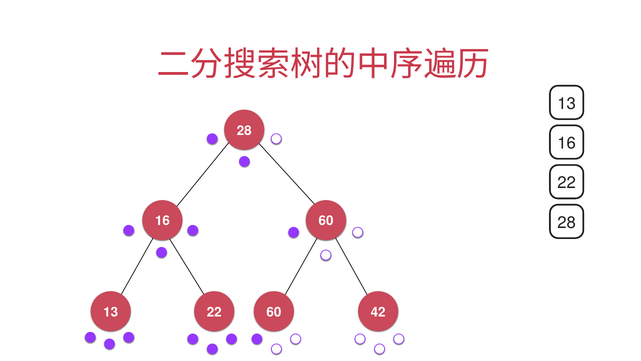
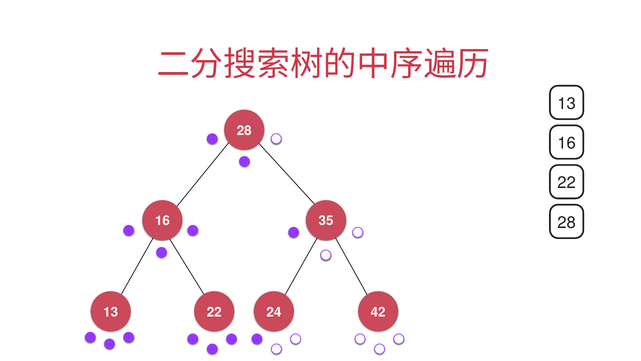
16 60: 60 -> 35 (326, 221)
22 60: 60 -> 24 (274, 312)
